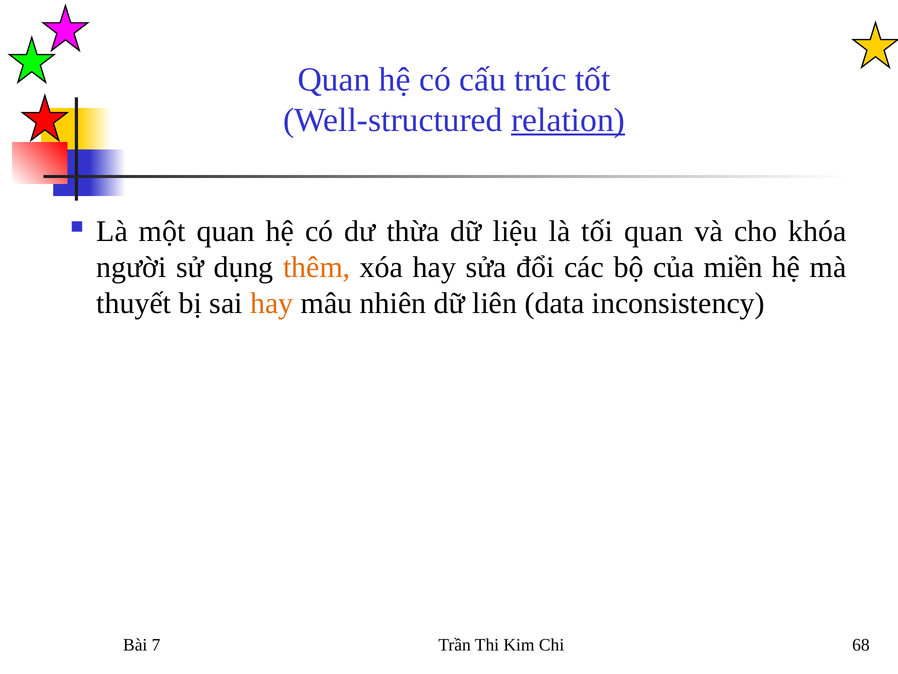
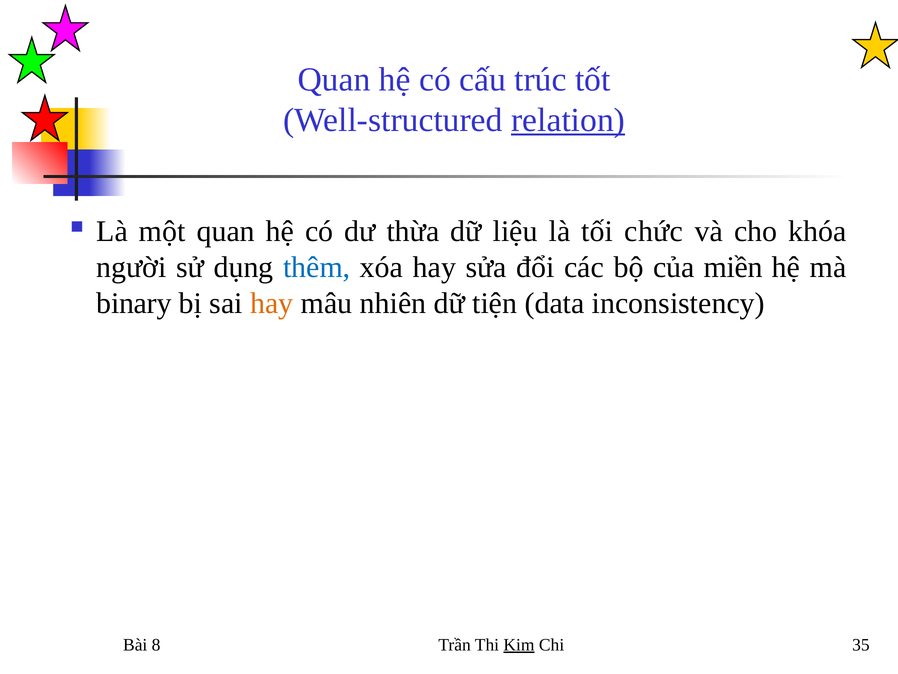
tối quan: quan -> chức (654, 231)
thêm colour: orange -> blue (317, 267)
thuyết: thuyết -> binary (134, 303)
liên: liên -> tiện (495, 303)
7: 7 -> 8 (156, 644)
Kim underline: none -> present (519, 644)
68: 68 -> 35 (861, 644)
